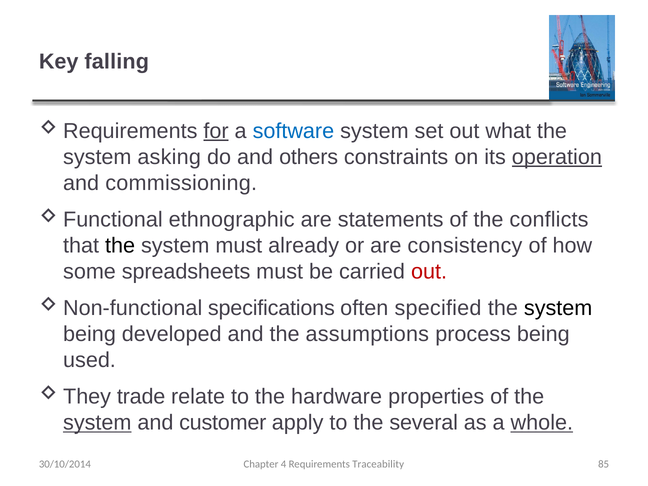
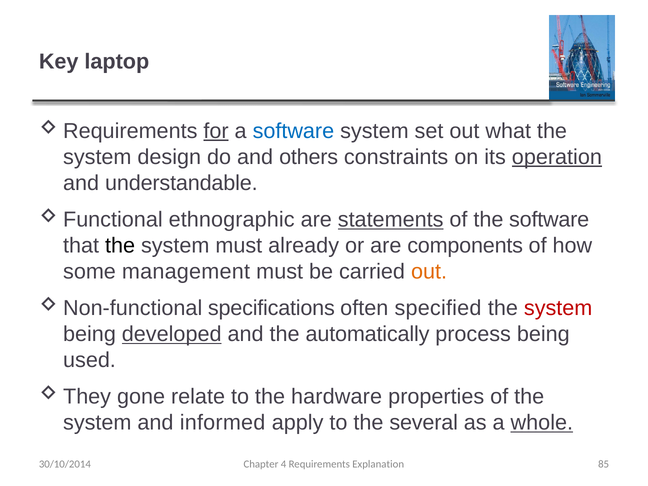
falling: falling -> laptop (117, 61)
asking: asking -> design (169, 157)
commissioning: commissioning -> understandable (181, 183)
statements underline: none -> present (391, 220)
the conflicts: conflicts -> software (549, 220)
consistency: consistency -> components (465, 246)
spreadsheets: spreadsheets -> management (186, 271)
out colour: red -> orange (429, 271)
system colour: black -> red (558, 308)
developed underline: none -> present (172, 334)
assumptions: assumptions -> automatically (368, 334)
trade: trade -> gone (141, 397)
system underline: present -> none (97, 423)
customer: customer -> informed (223, 423)
Traceability: Traceability -> Explanation (378, 464)
